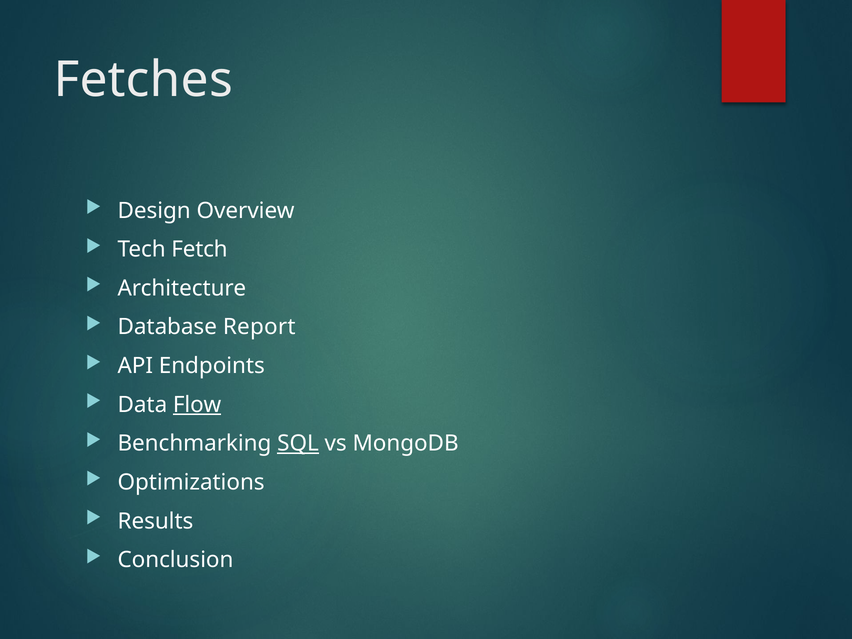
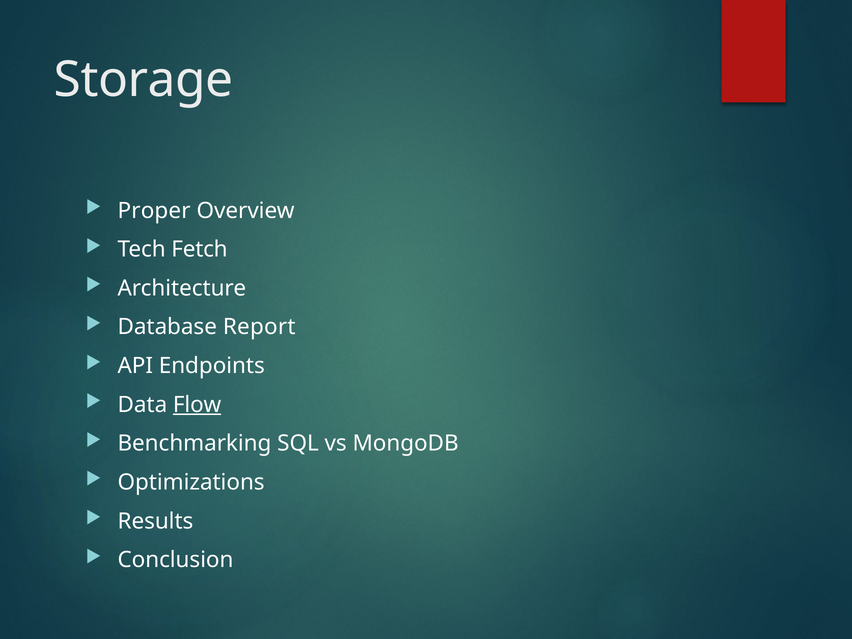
Fetches: Fetches -> Storage (144, 80)
Design: Design -> Proper (154, 211)
SQL underline: present -> none (298, 443)
